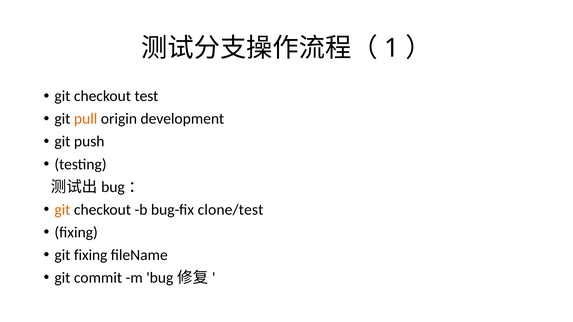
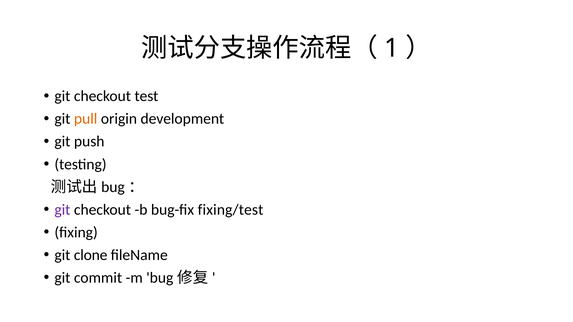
git colour: orange -> purple (62, 210)
clone/test: clone/test -> fixing/test (231, 210)
git fixing: fixing -> clone (91, 255)
